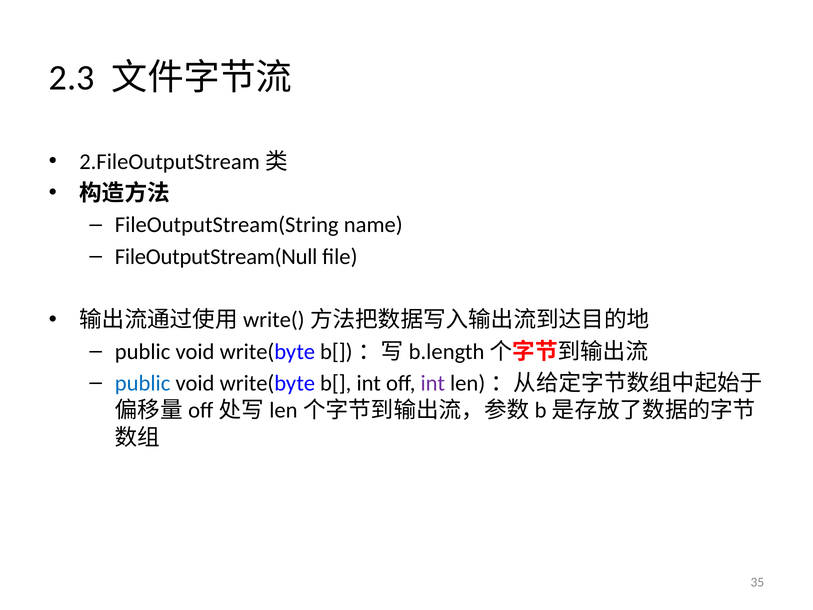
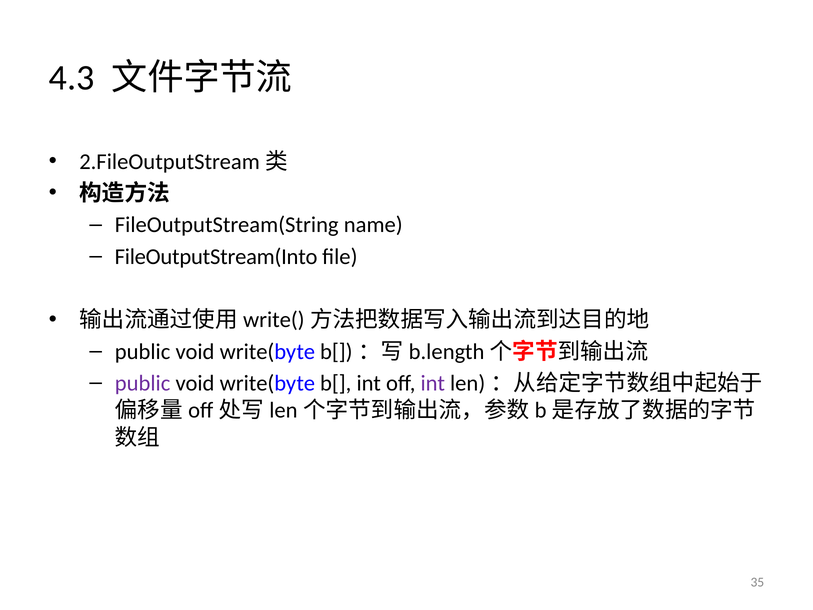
2.3: 2.3 -> 4.3 (72, 78)
FileOutputStream(Null: FileOutputStream(Null -> FileOutputStream(Into (216, 256)
public colour: blue -> purple (143, 383)
